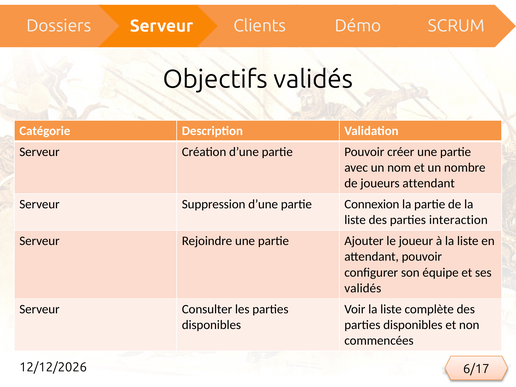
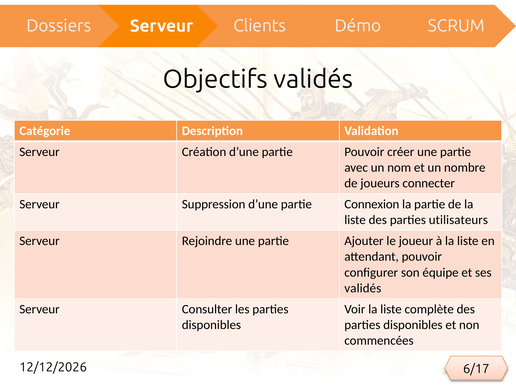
joueurs attendant: attendant -> connecter (429, 183)
interaction: interaction -> utilisateurs (458, 220)
